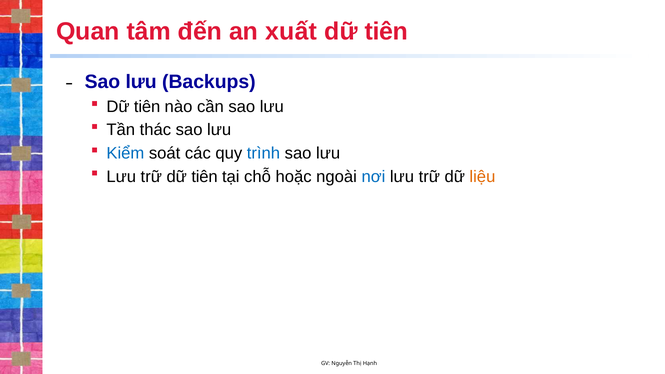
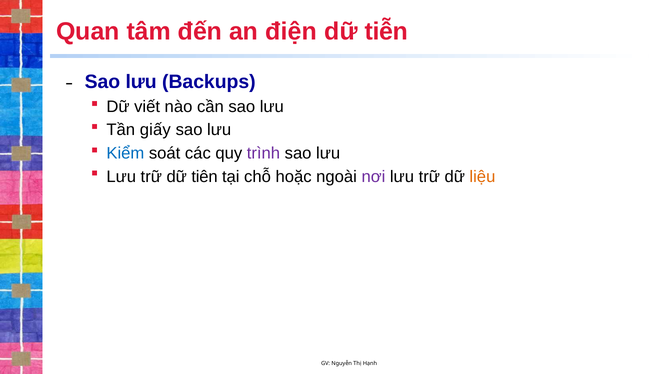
xuất: xuất -> điện (291, 32)
tiên: tiên -> tiễn (386, 32)
tiên: tiên -> viết (147, 107)
thác: thác -> giấy (155, 130)
trình colour: blue -> purple (263, 153)
nơi colour: blue -> purple (373, 177)
